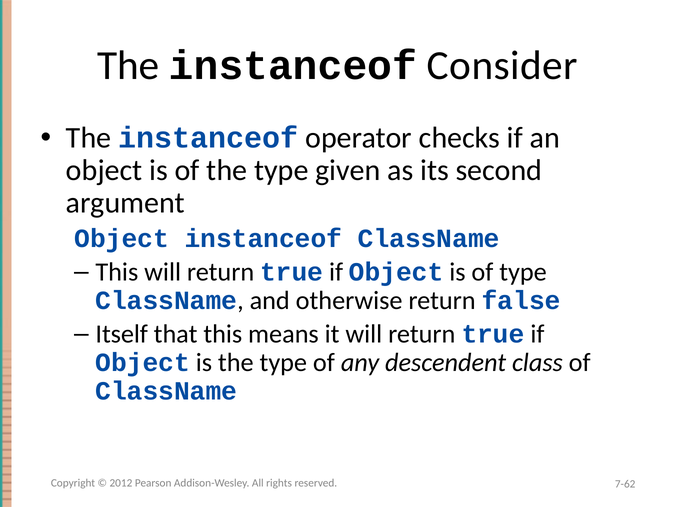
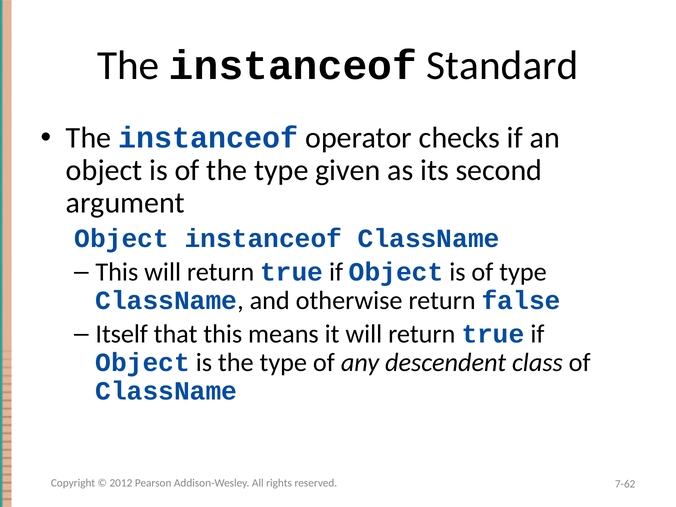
Consider: Consider -> Standard (502, 65)
